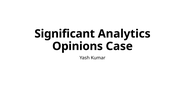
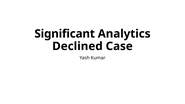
Opinions: Opinions -> Declined (77, 46)
